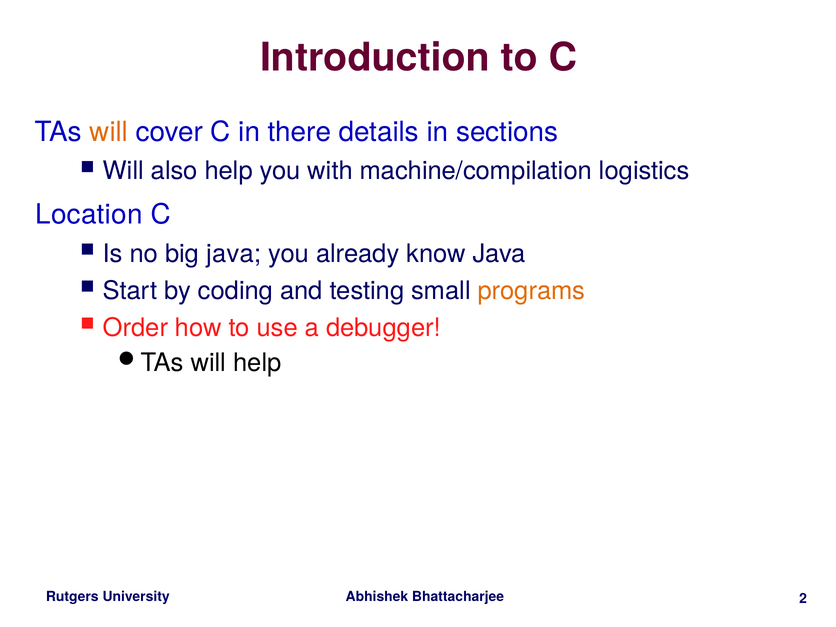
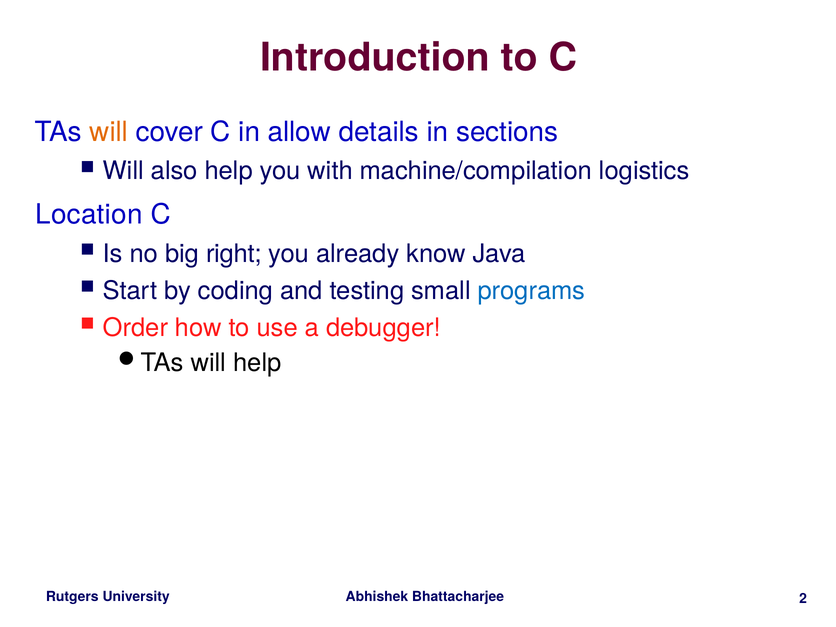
there: there -> allow (299, 132)
big java: java -> right (234, 254)
programs colour: orange -> blue (531, 291)
